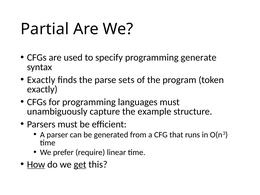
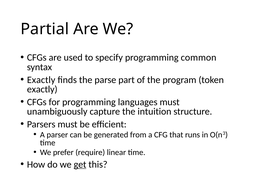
generate: generate -> common (199, 58)
sets: sets -> part (127, 80)
example: example -> intuition (154, 112)
How underline: present -> none (36, 164)
